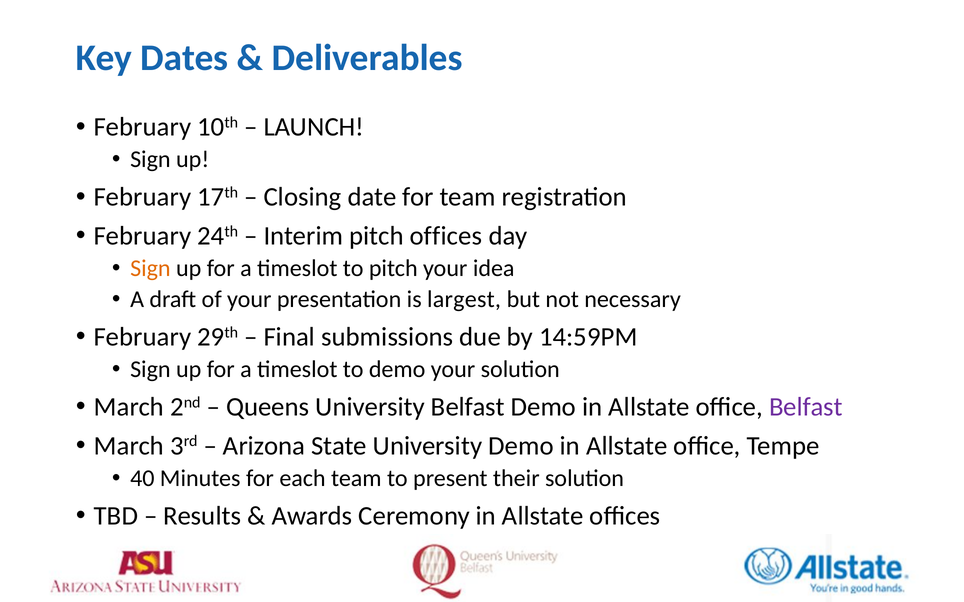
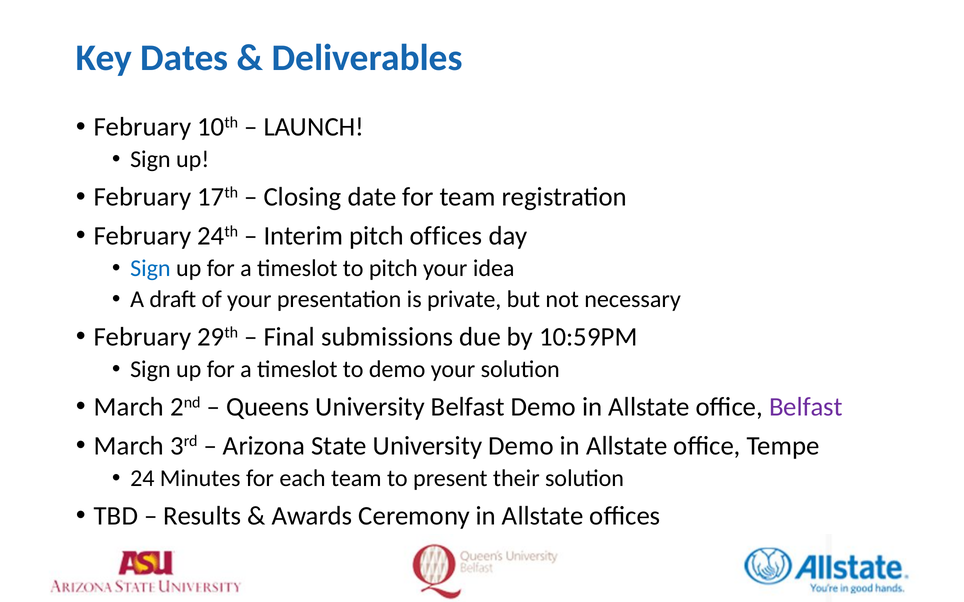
Sign colour: orange -> blue (150, 269)
largest: largest -> private (464, 300)
14:59PM: 14:59PM -> 10:59PM (588, 337)
40: 40 -> 24 (142, 479)
